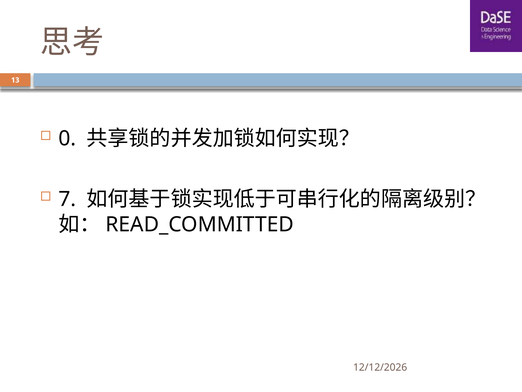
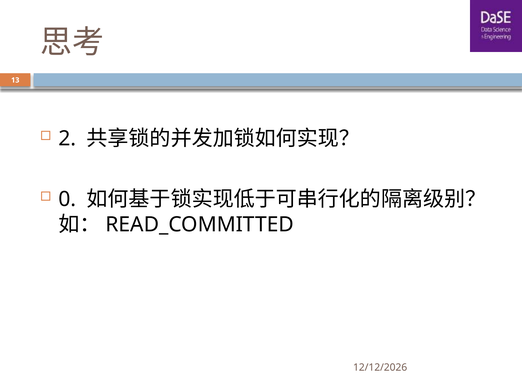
0: 0 -> 2 (67, 138)
7: 7 -> 0 (67, 199)
